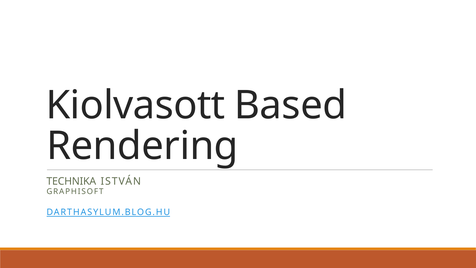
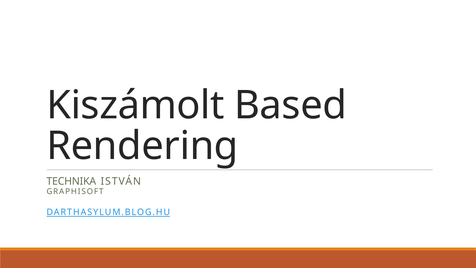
Kiolvasott: Kiolvasott -> Kiszámolt (135, 105)
